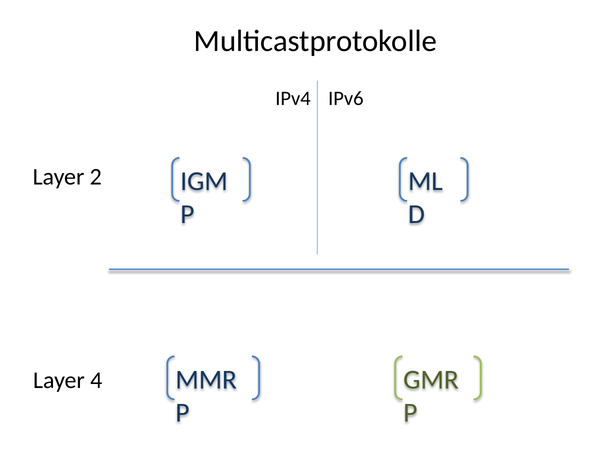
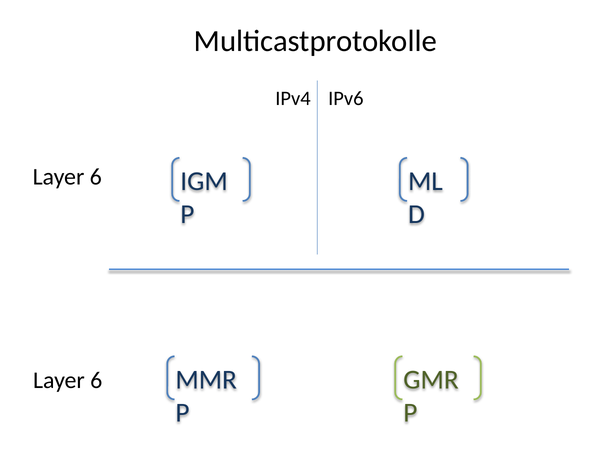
2: 2 -> 6 (96, 177)
4: 4 -> 6 (96, 380)
